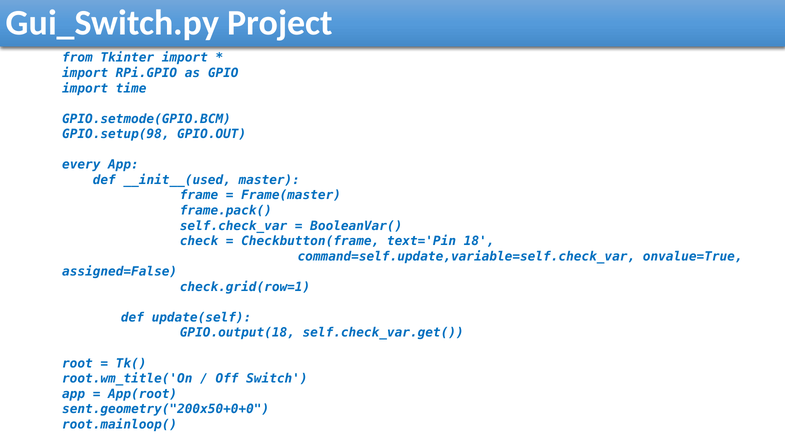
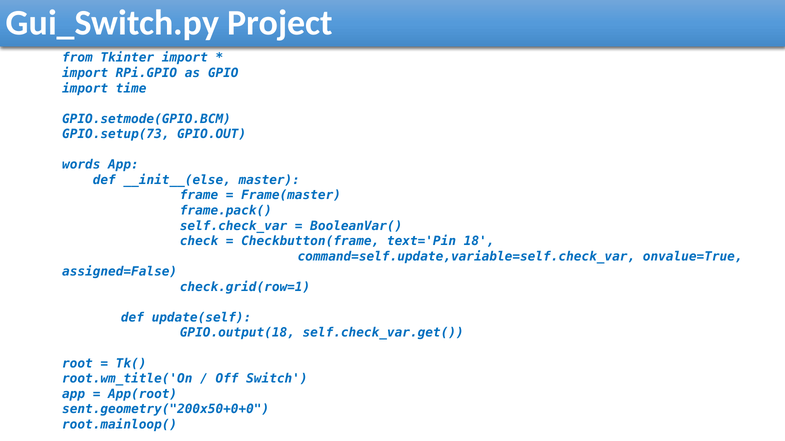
GPIO.setup(98: GPIO.setup(98 -> GPIO.setup(73 (116, 134)
every: every -> words (81, 165)
__init__(used: __init__(used -> __init__(else (177, 180)
